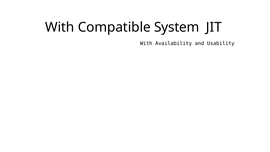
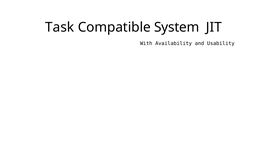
With: With -> Task (60, 27)
